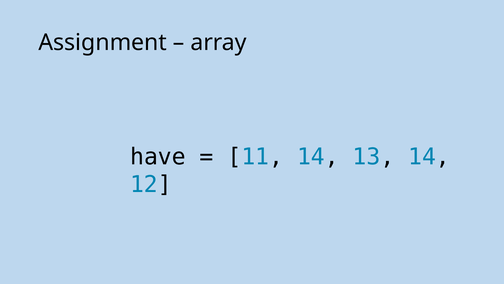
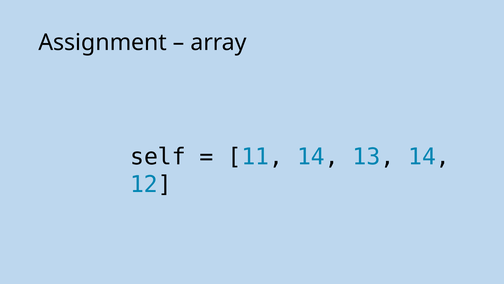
have: have -> self (158, 157)
